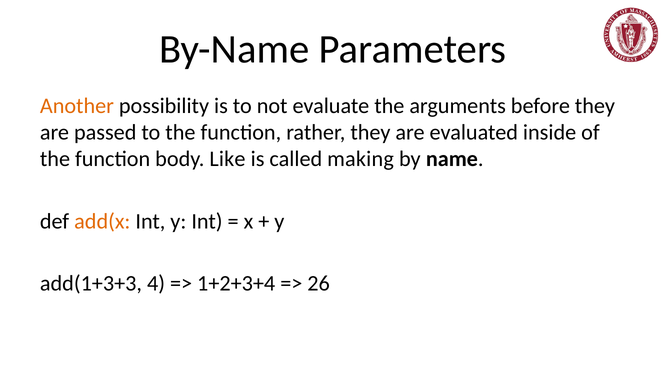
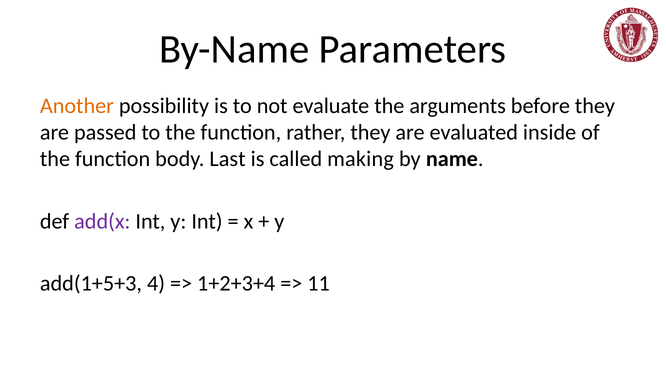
Like: Like -> Last (228, 159)
add(x colour: orange -> purple (102, 221)
add(1+3+3: add(1+3+3 -> add(1+5+3 (91, 283)
26: 26 -> 11 (319, 283)
